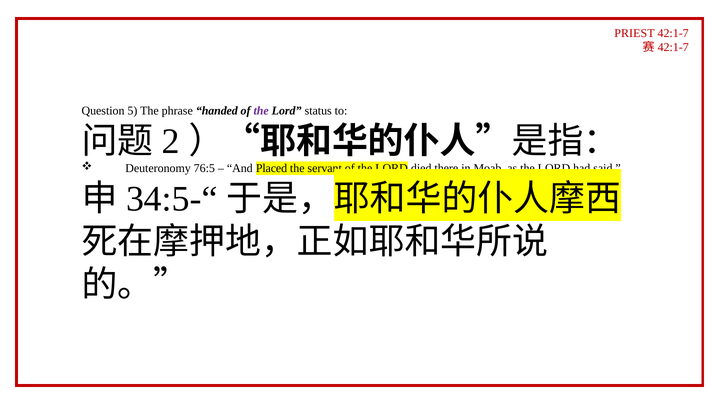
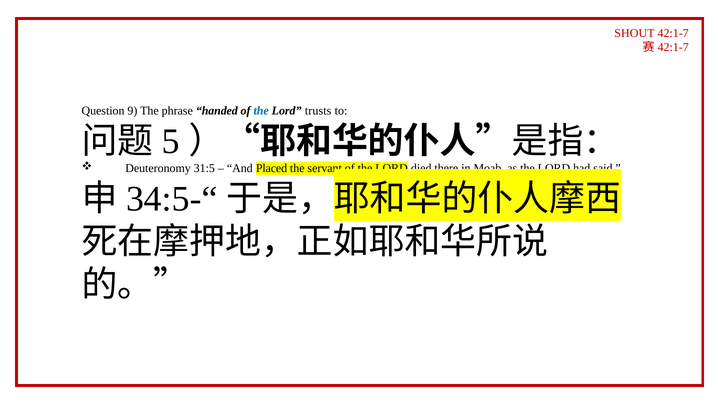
PRIEST: PRIEST -> SHOUT (634, 33)
5: 5 -> 9 (132, 111)
the colour: purple -> blue (261, 111)
status: status -> trusts (318, 111)
2: 2 -> 5 (171, 141)
76:5: 76:5 -> 31:5 (204, 168)
